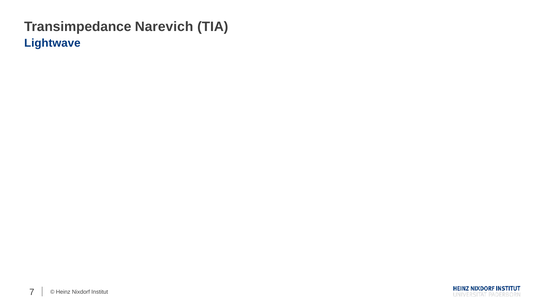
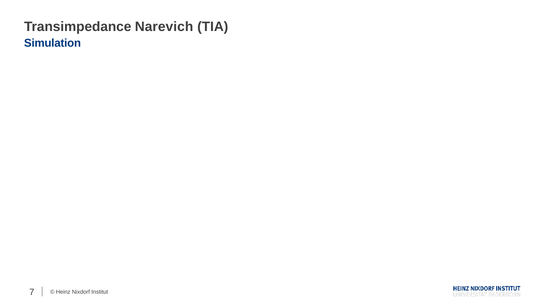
Lightwave: Lightwave -> Simulation (53, 43)
